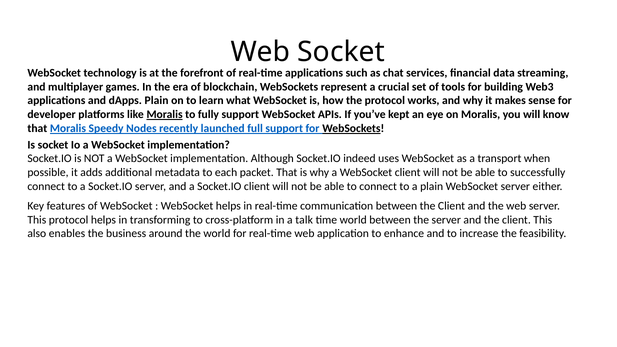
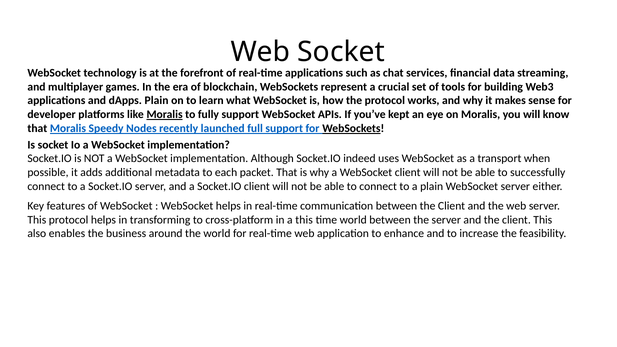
a talk: talk -> this (304, 220)
